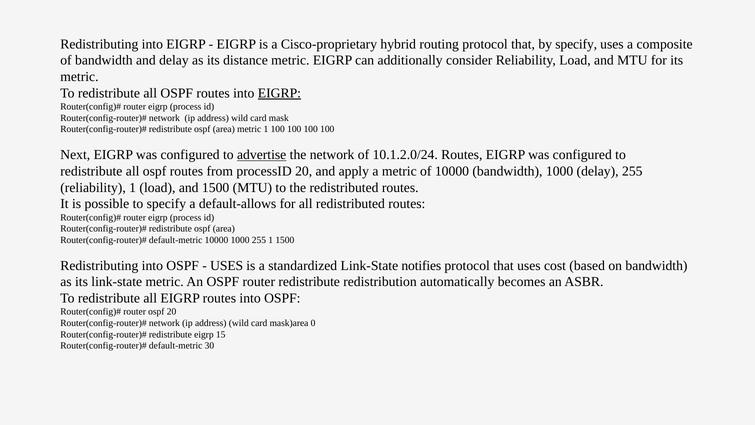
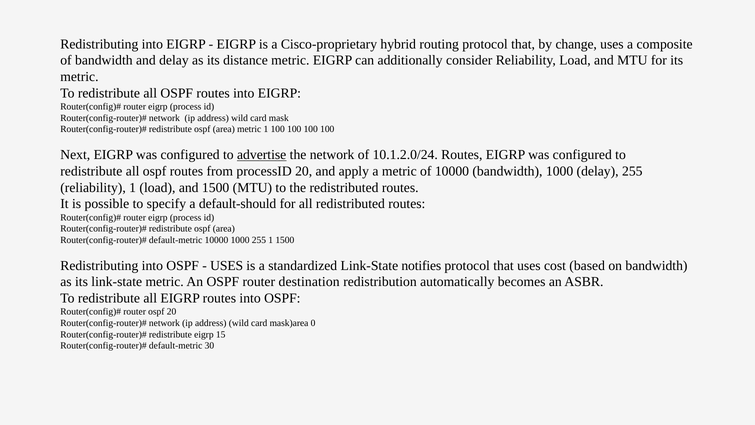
by specify: specify -> change (576, 44)
EIGRP underline: present -> none (279, 93)
default-allows: default-allows -> default-should (238, 204)
router redistribute: redistribute -> destination (309, 282)
